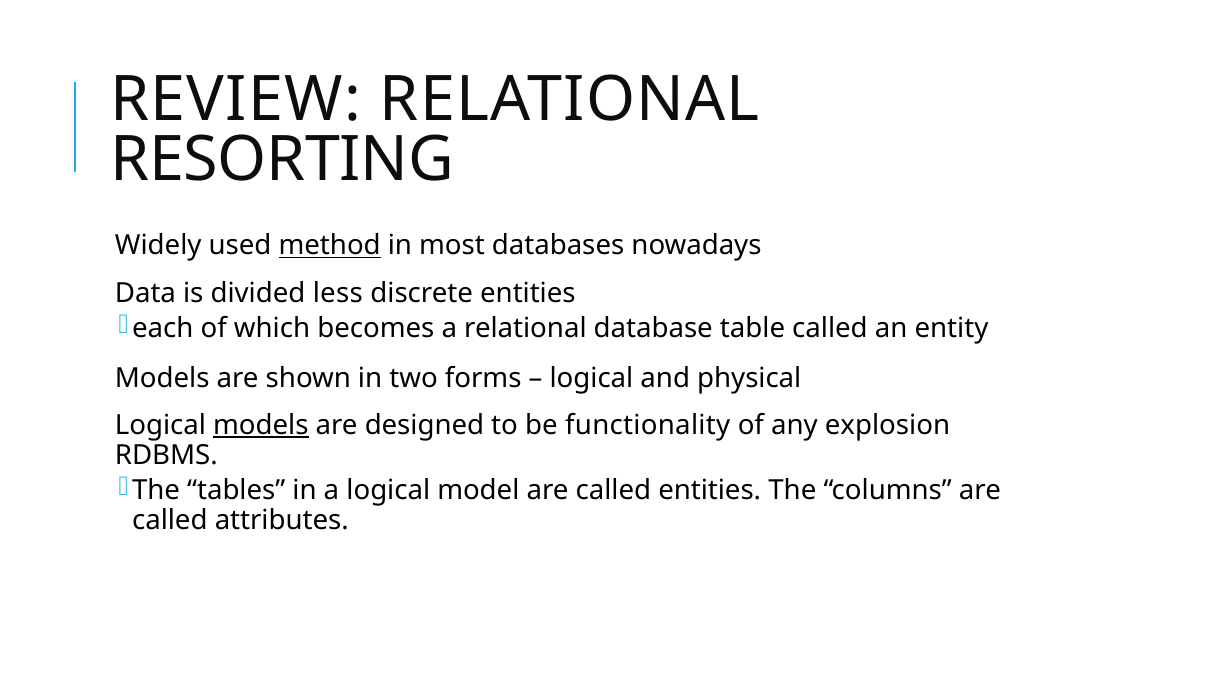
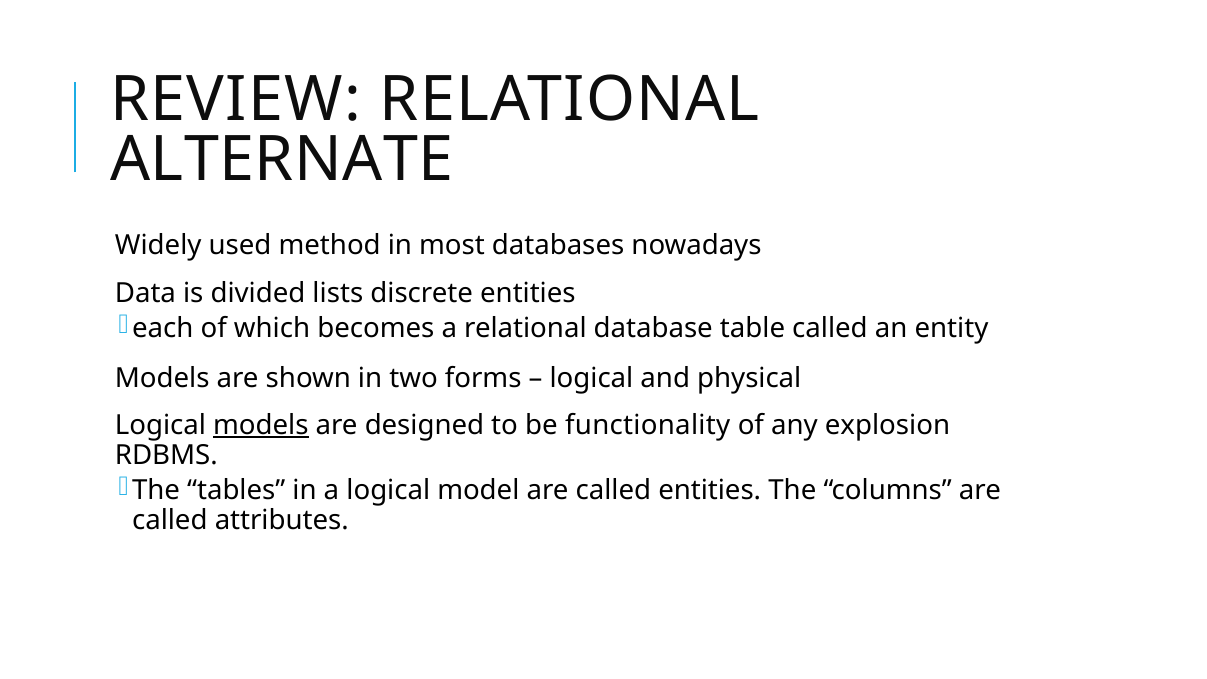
RESORTING: RESORTING -> ALTERNATE (282, 160)
method underline: present -> none (330, 246)
less: less -> lists (338, 293)
